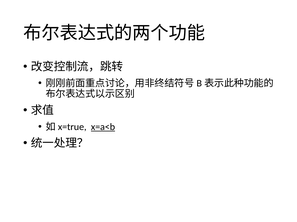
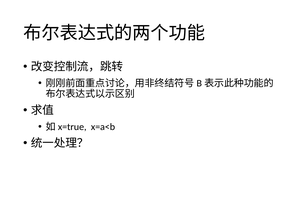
x=a<b underline: present -> none (103, 127)
